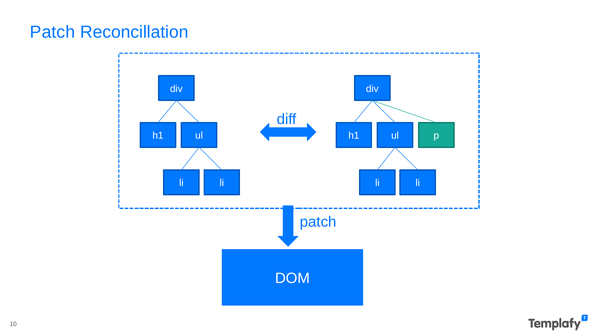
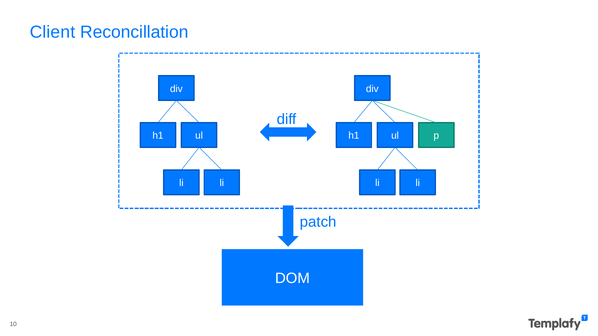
Patch: Patch -> Client (53, 32)
